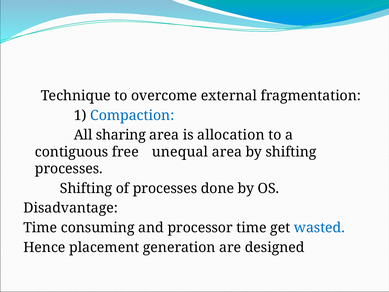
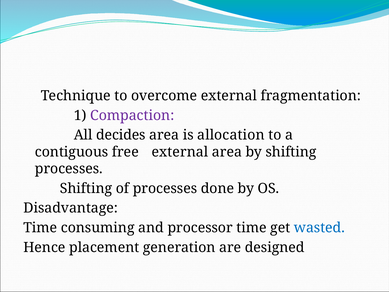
Compaction colour: blue -> purple (132, 115)
sharing: sharing -> decides (121, 135)
free unequal: unequal -> external (180, 152)
